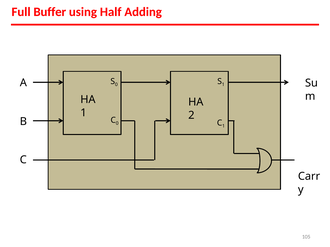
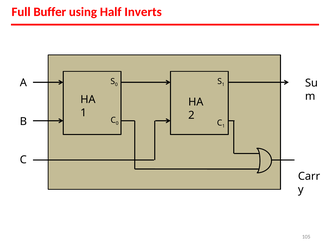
Adding: Adding -> Inverts (143, 12)
